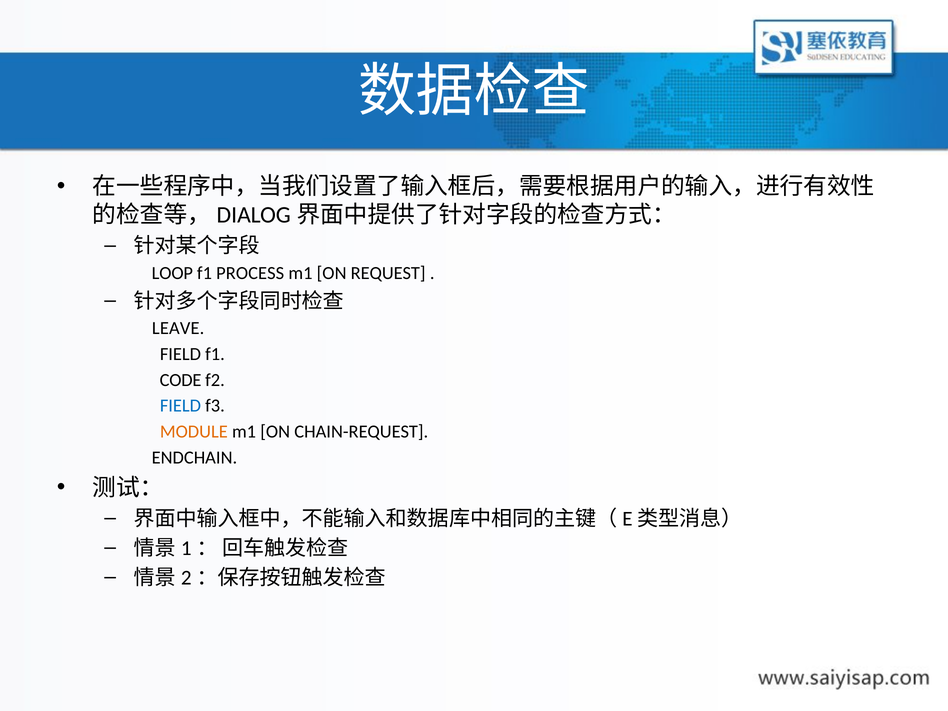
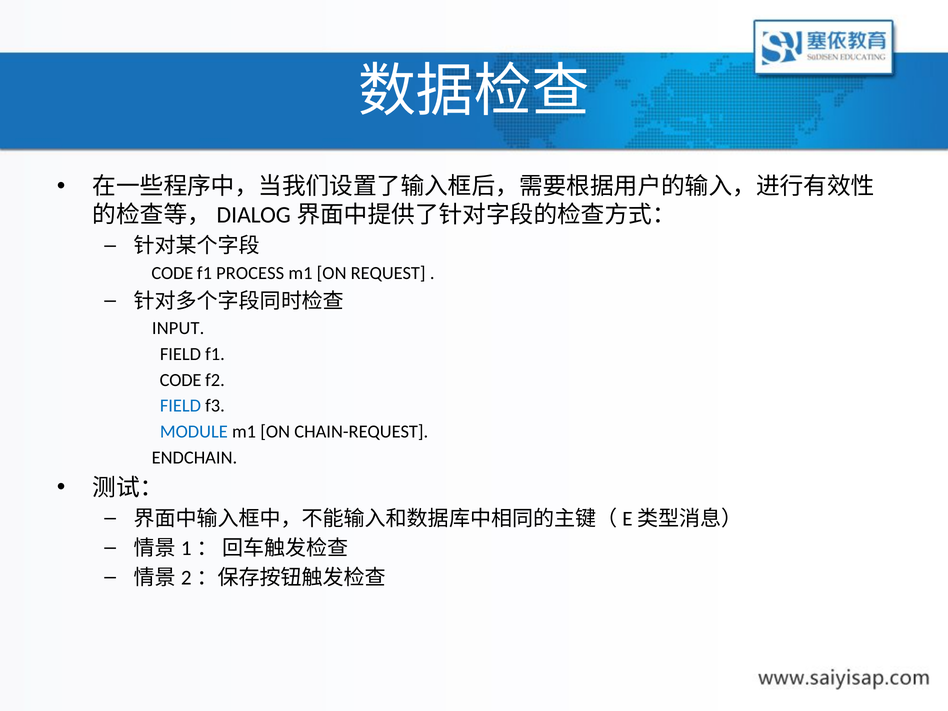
LOOP: LOOP -> CODE (172, 273)
LEAVE: LEAVE -> INPUT (178, 328)
MODULE colour: orange -> blue (194, 432)
